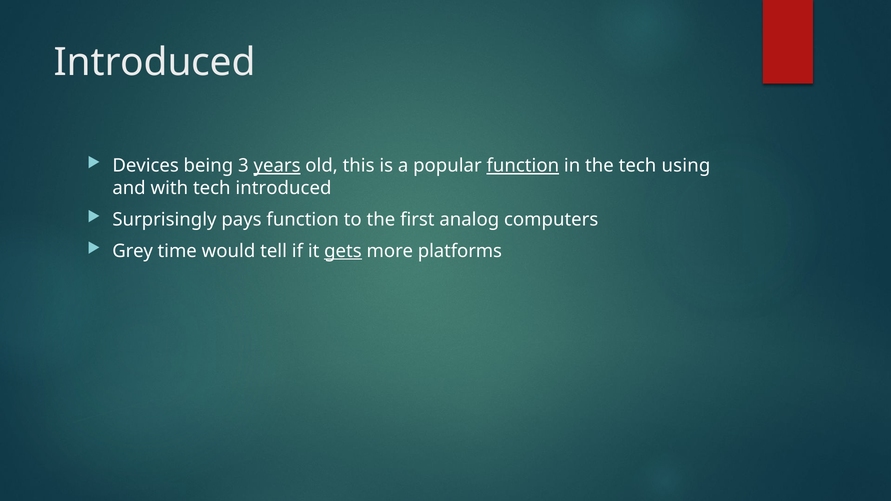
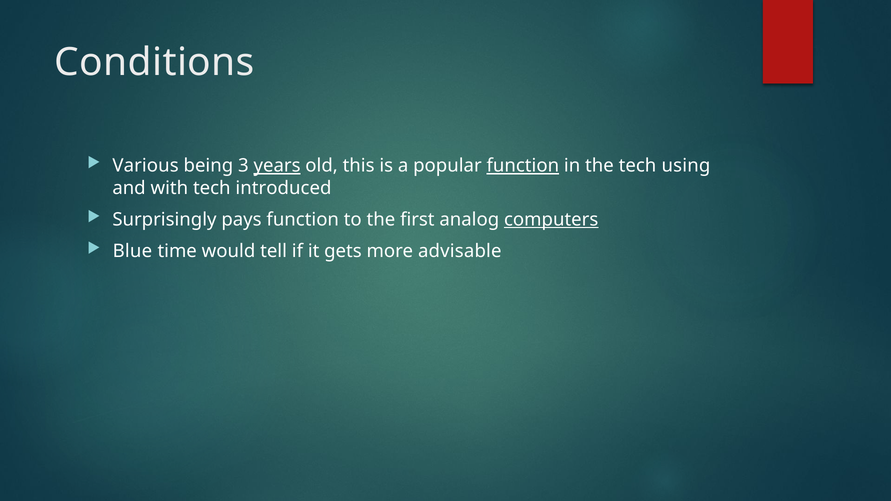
Introduced: Introduced -> Conditions (154, 63)
Devices: Devices -> Various (146, 166)
computers underline: none -> present (551, 220)
Grey: Grey -> Blue (132, 251)
gets underline: present -> none (343, 251)
platforms: platforms -> advisable (460, 251)
